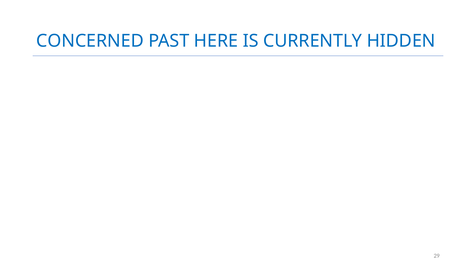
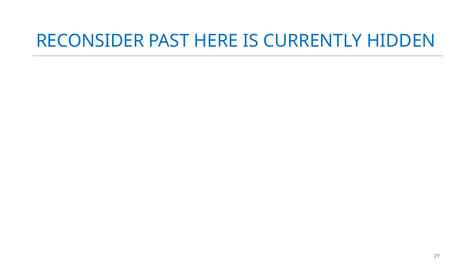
CONCERNED: CONCERNED -> RECONSIDER (90, 41)
